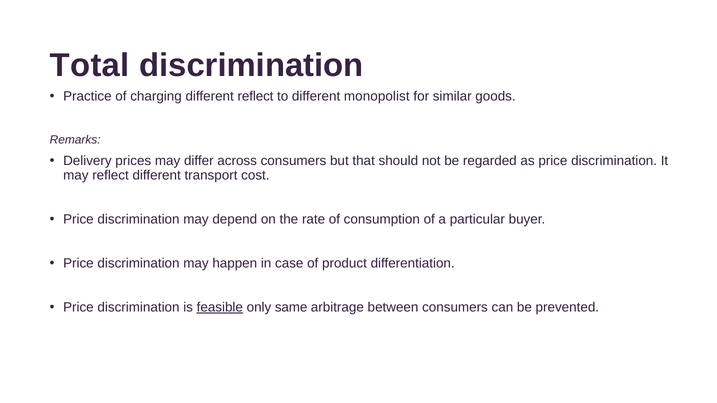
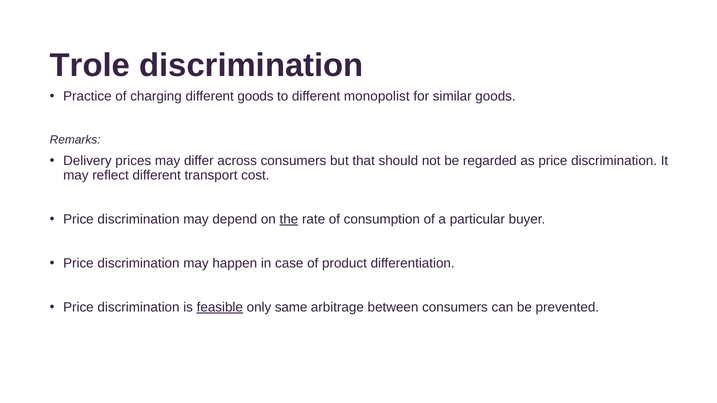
Total: Total -> Trole (90, 65)
different reflect: reflect -> goods (256, 97)
the underline: none -> present (289, 219)
